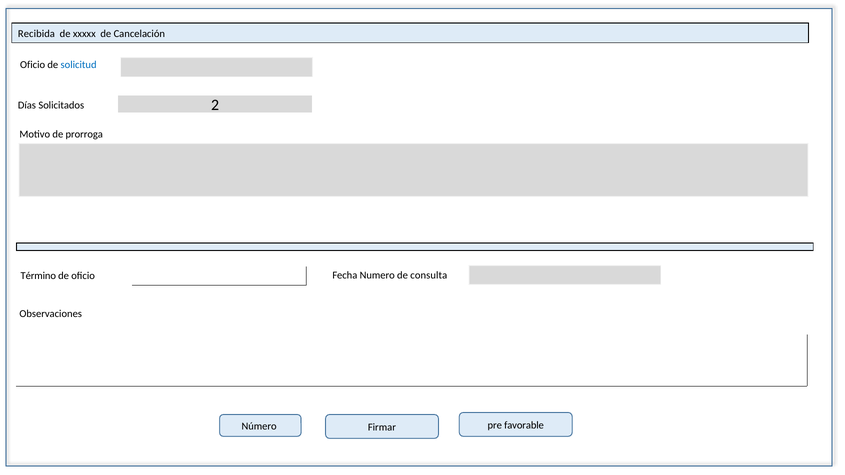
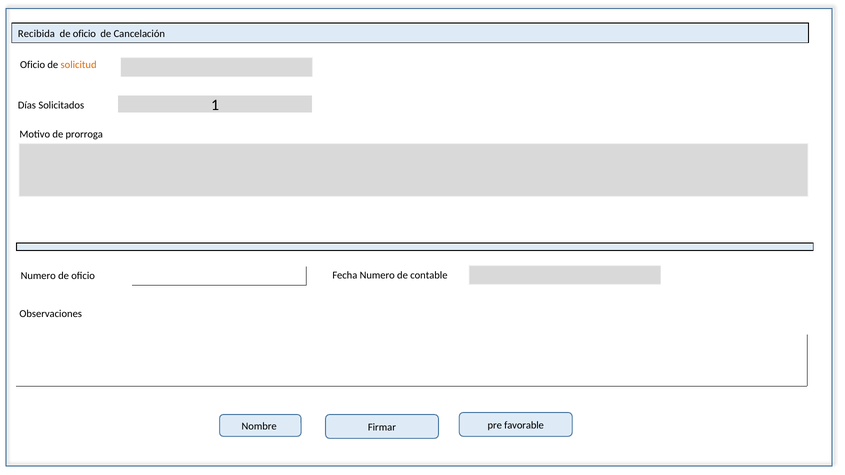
xxxxx: xxxxx -> oficio (84, 34)
solicitud colour: blue -> orange (79, 65)
2: 2 -> 1 (215, 105)
Término: Término -> Numero (38, 276)
consulta: consulta -> contable (429, 275)
Número: Número -> Nombre (259, 426)
